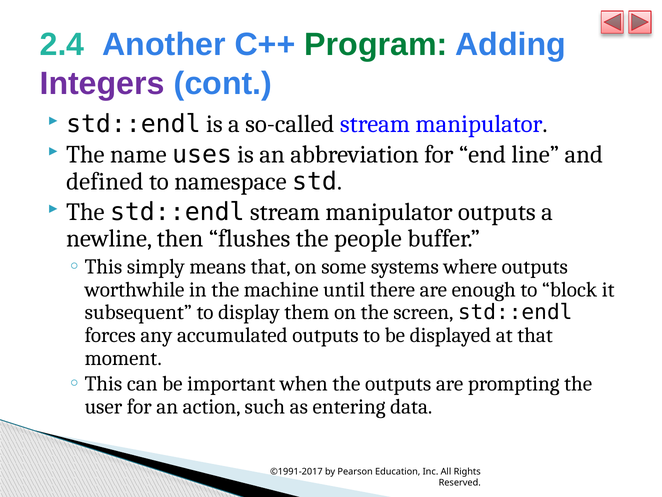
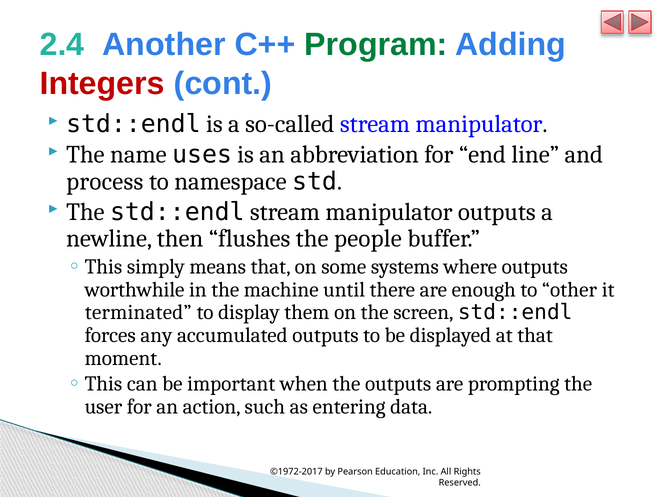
Integers colour: purple -> red (102, 83)
defined: defined -> process (105, 181)
block: block -> other (569, 289)
subsequent: subsequent -> terminated (138, 312)
©1991-2017: ©1991-2017 -> ©1972-2017 (296, 471)
